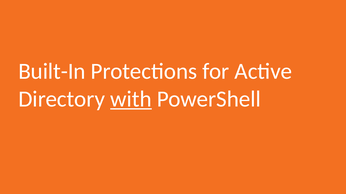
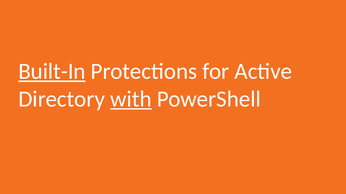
Built-In underline: none -> present (52, 72)
